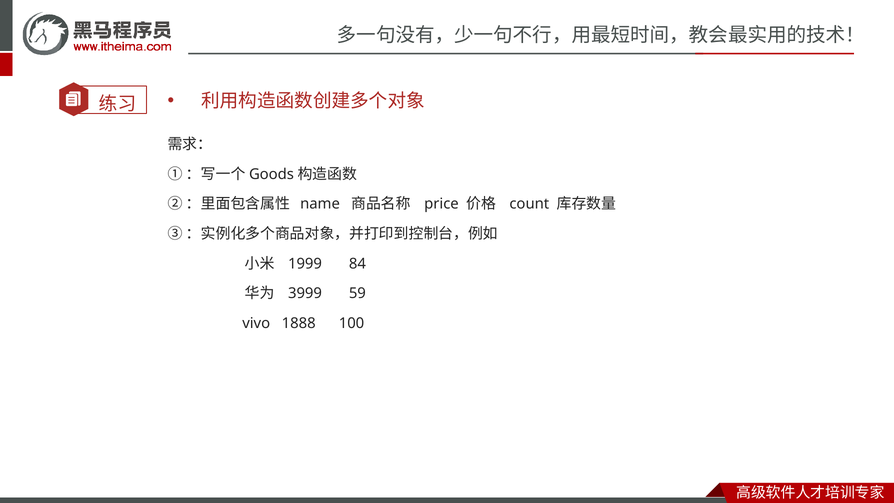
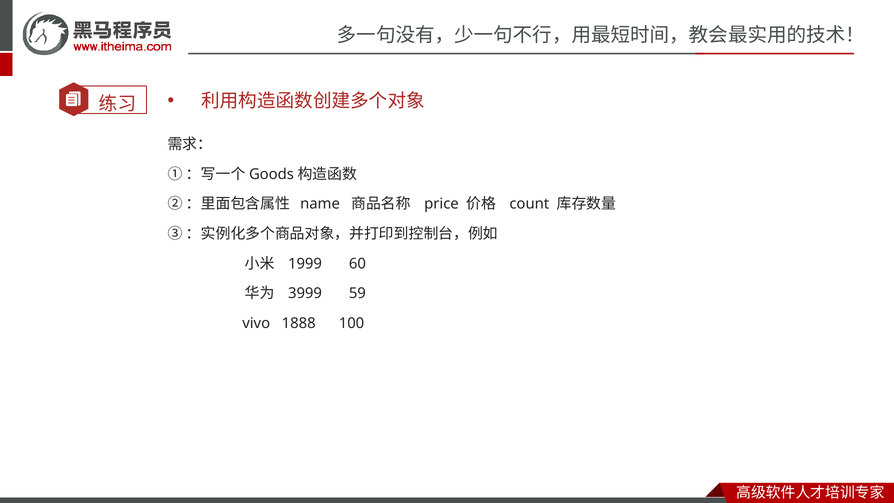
84: 84 -> 60 (357, 264)
